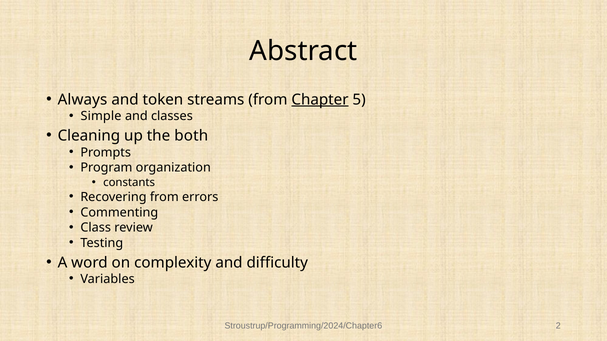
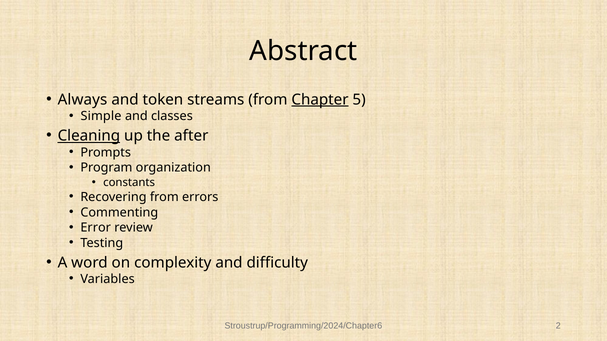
Cleaning underline: none -> present (89, 136)
both: both -> after (191, 136)
Class: Class -> Error (96, 228)
